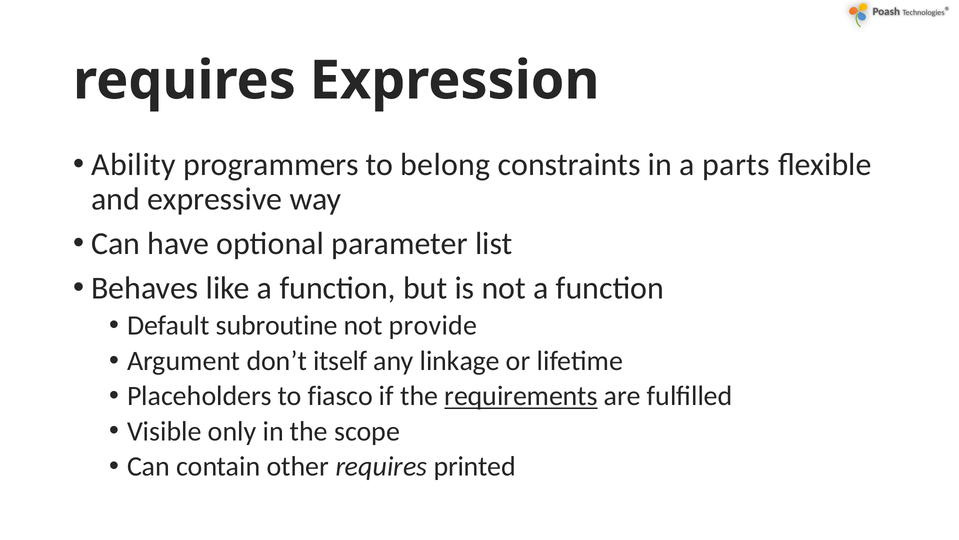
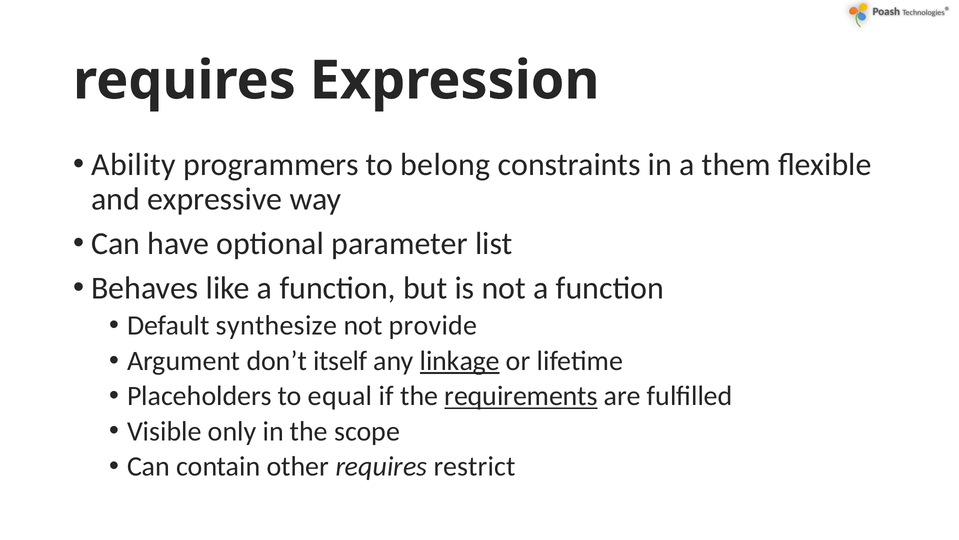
parts: parts -> them (736, 164)
subroutine: subroutine -> synthesize (276, 325)
linkage underline: none -> present (460, 360)
fiasco: fiasco -> equal (340, 396)
printed: printed -> restrict (475, 466)
